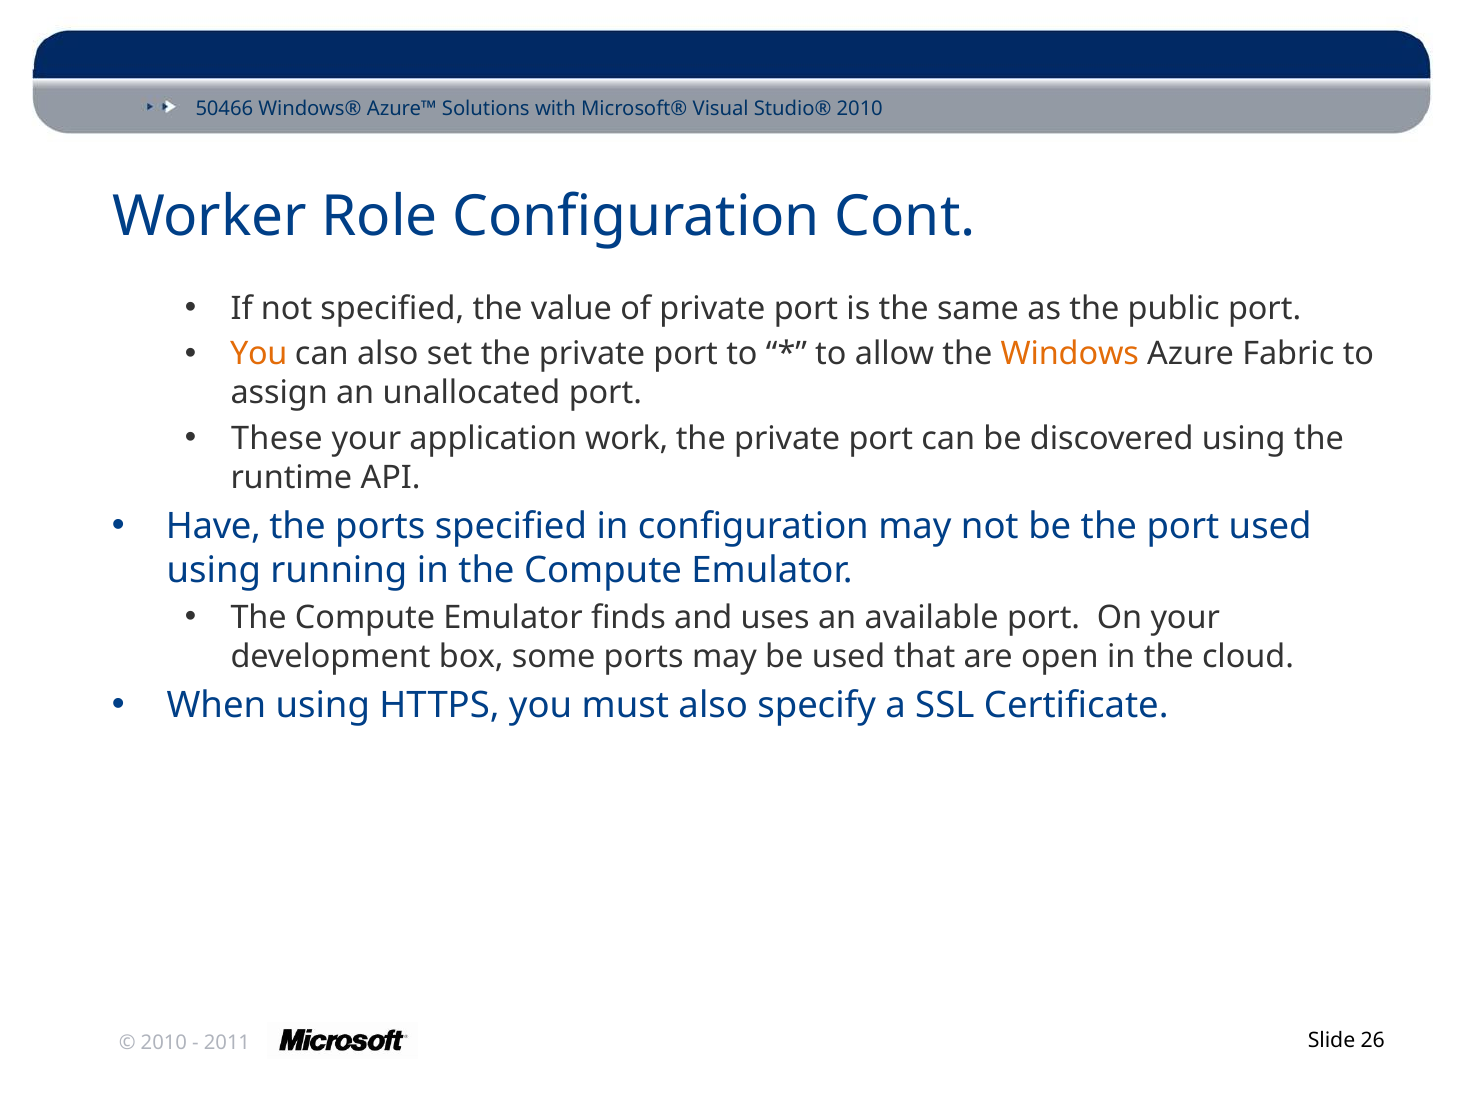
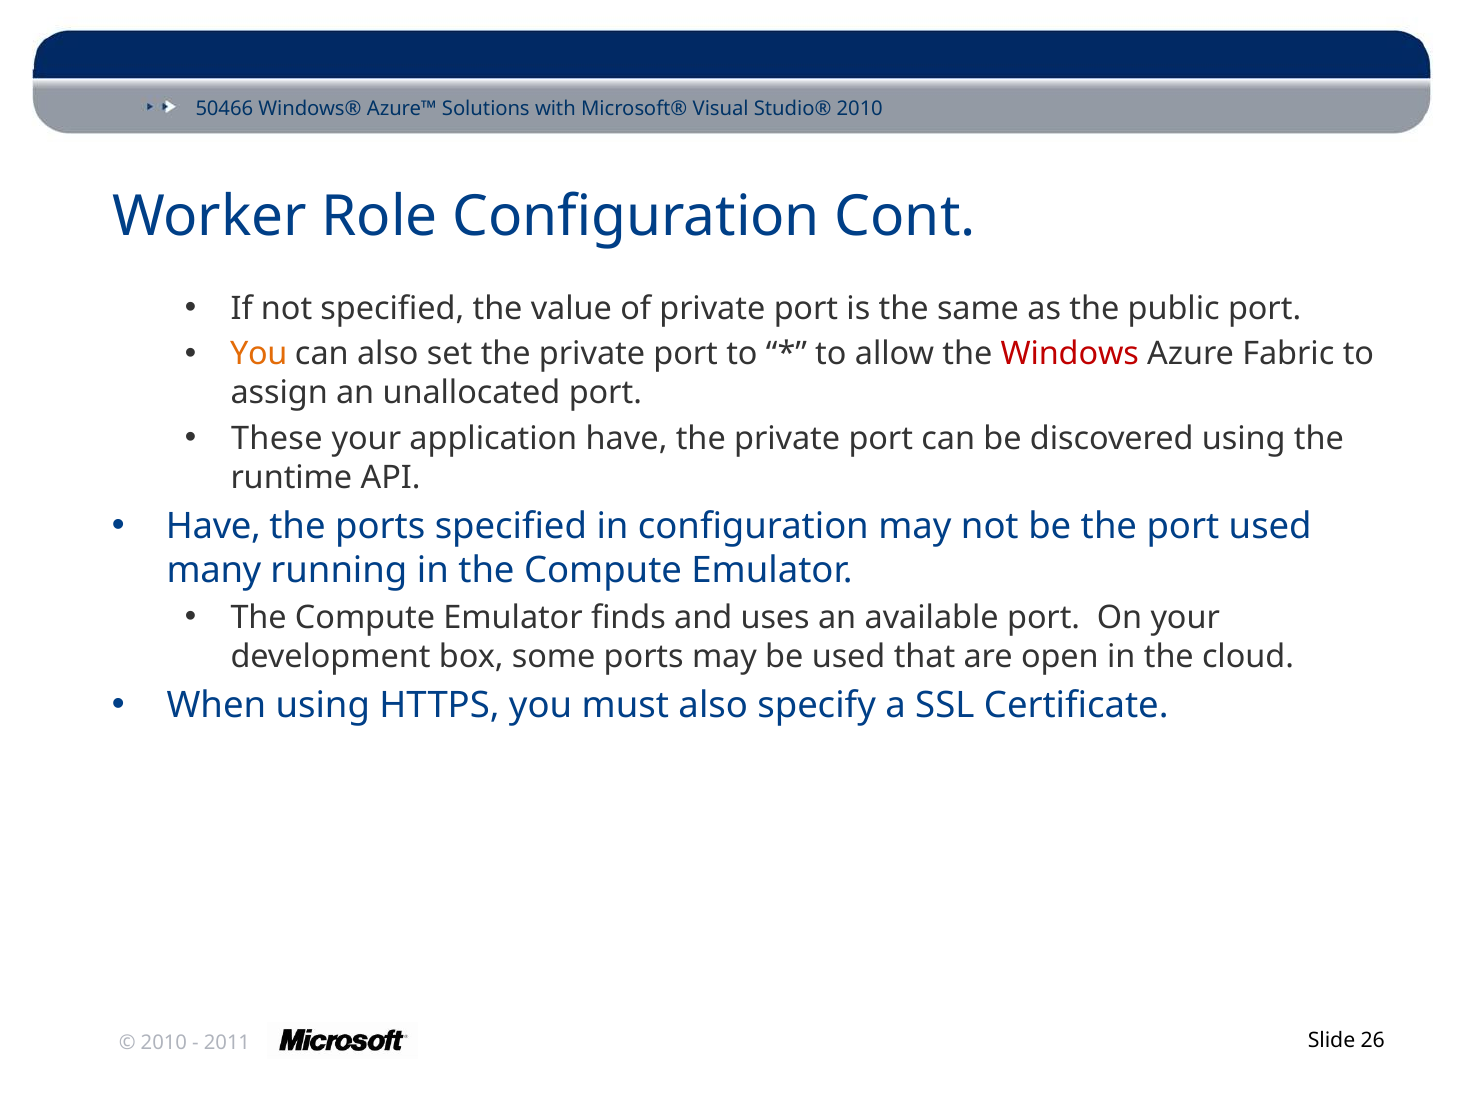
Windows colour: orange -> red (1070, 354)
application work: work -> have (627, 439)
using: using -> many (214, 570)
